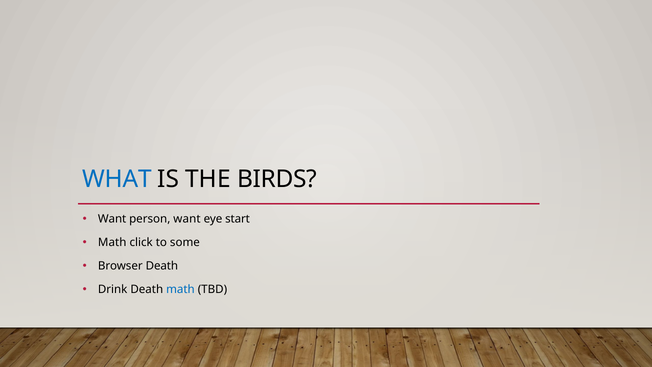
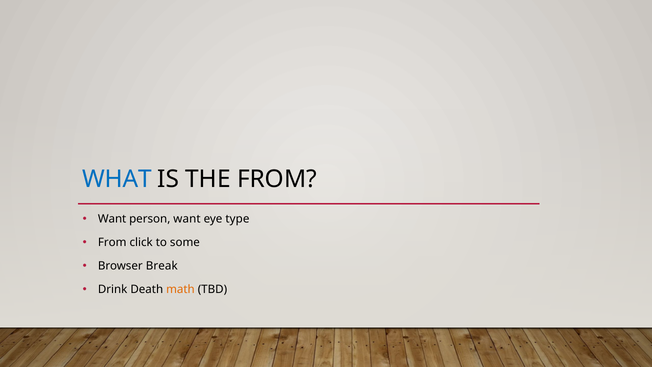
THE BIRDS: BIRDS -> FROM (277, 179)
start: start -> type (237, 219)
Math: Math -> From (112, 242)
Browser Death: Death -> Break (162, 266)
math colour: blue -> orange (180, 289)
